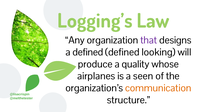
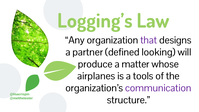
a defined: defined -> partner (88, 52)
quality: quality -> matter (136, 64)
seen: seen -> tools (143, 76)
communication colour: orange -> purple (158, 88)
